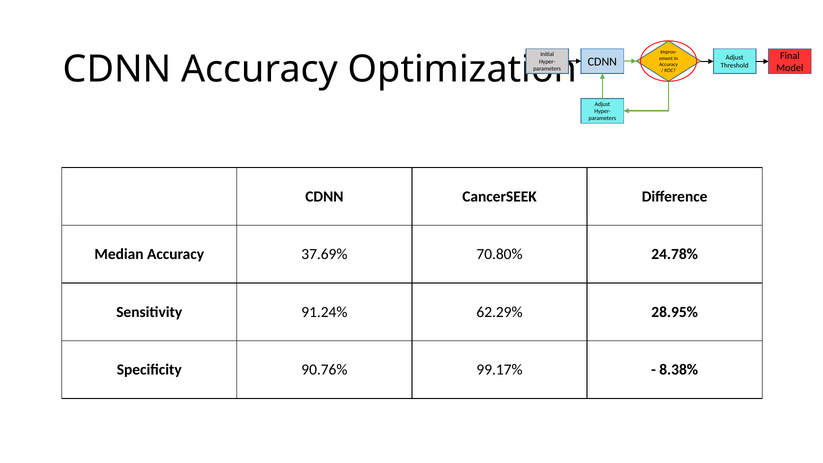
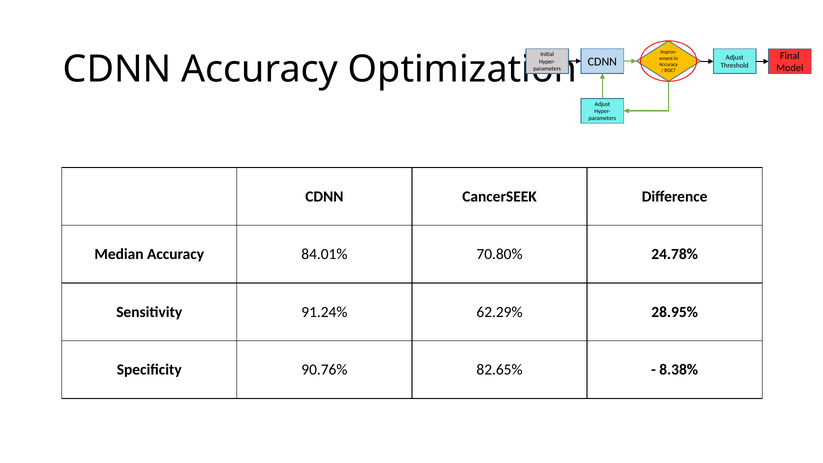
37.69%: 37.69% -> 84.01% (324, 254)
99.17%: 99.17% -> 82.65% (500, 370)
